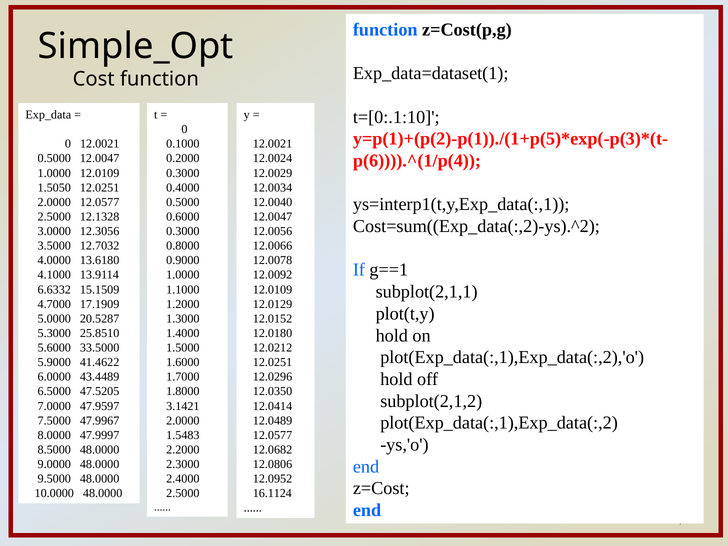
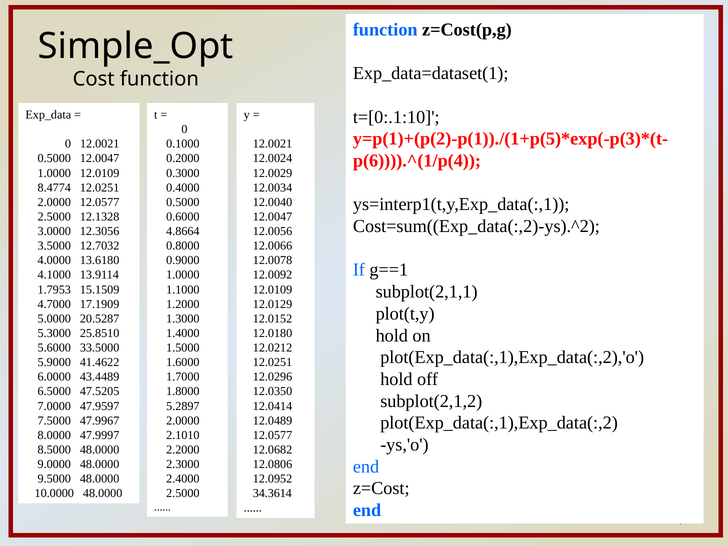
1.5050: 1.5050 -> 8.4774 (54, 188)
0.3000: 0.3000 -> 4.8664 (183, 231)
6.6332: 6.6332 -> 1.7953 (54, 290)
3.1421: 3.1421 -> 5.2897 (183, 406)
1.5483: 1.5483 -> 2.1010 (183, 435)
16.1124: 16.1124 -> 34.3614 (272, 493)
